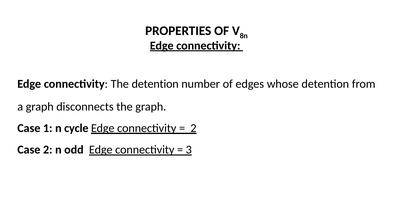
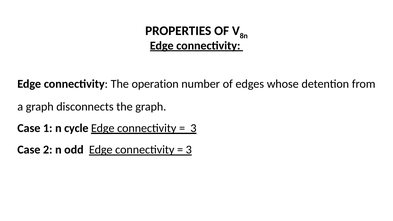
The detention: detention -> operation (155, 84)
2: 2 -> 3 (193, 128)
